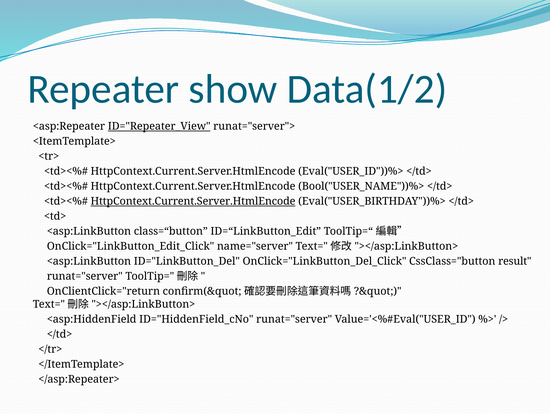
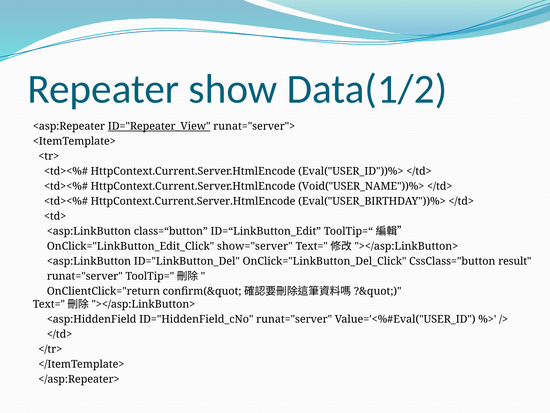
Bool("USER_NAME"))%>: Bool("USER_NAME"))%> -> Void("USER_NAME"))%> (361, 186)
HttpContext.Current.Server.HtmlEncode underline: present -> none (193, 201)
name="server: name="server -> show="server (255, 246)
